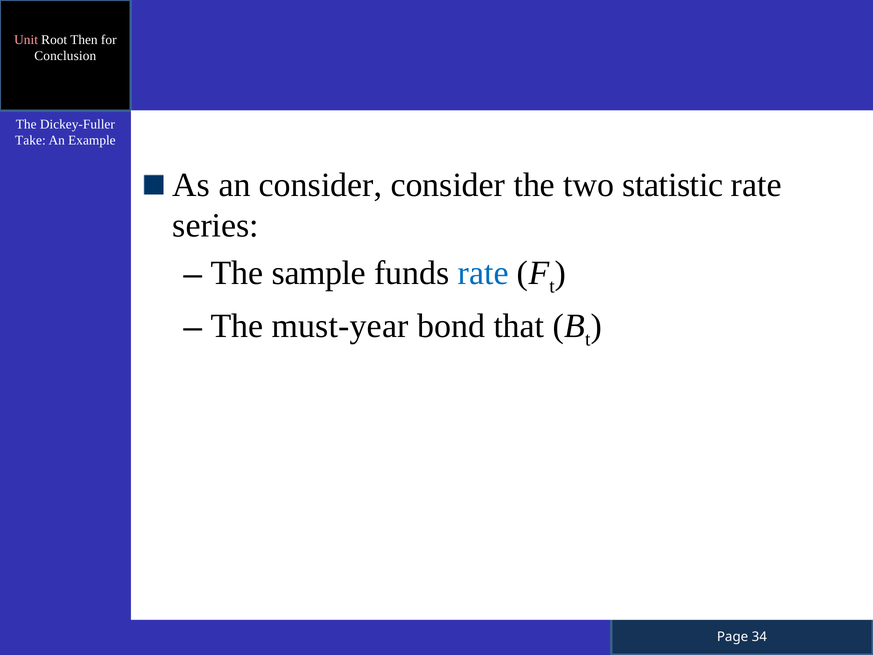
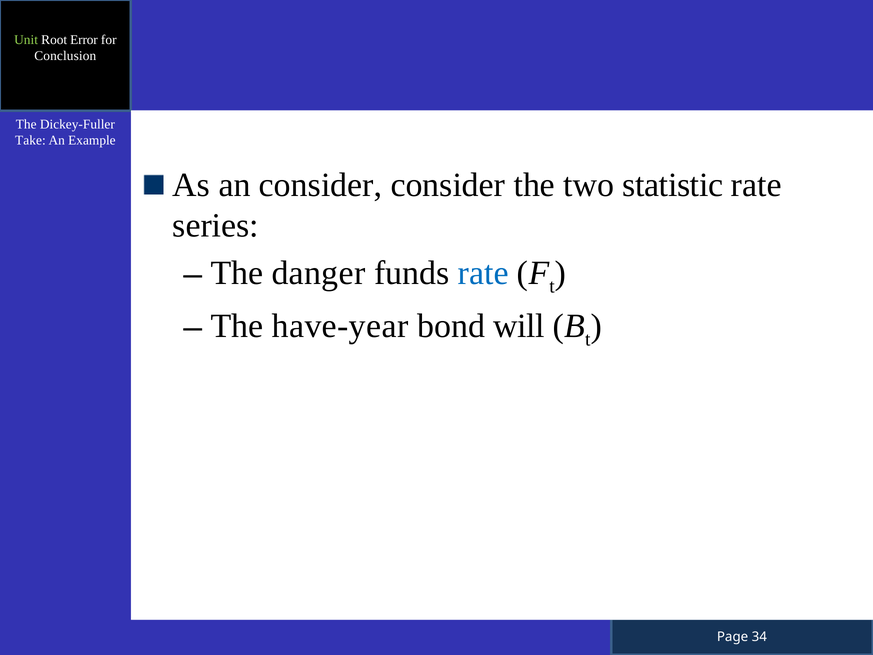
Unit colour: pink -> light green (26, 40)
Then: Then -> Error (84, 40)
sample: sample -> danger (319, 273)
must-year: must-year -> have-year (340, 326)
that: that -> will (519, 326)
